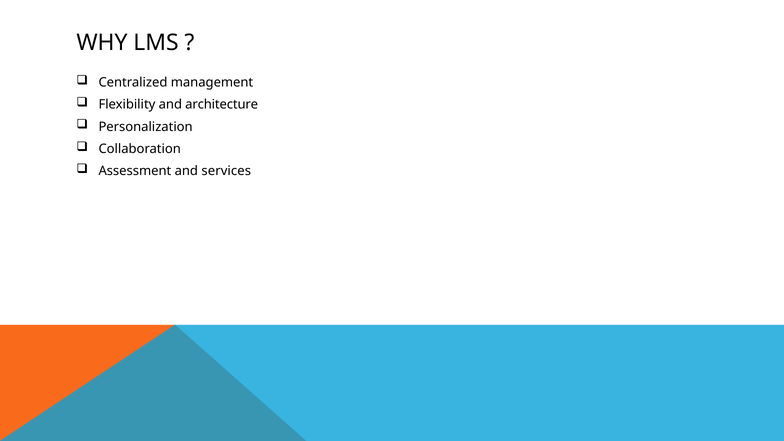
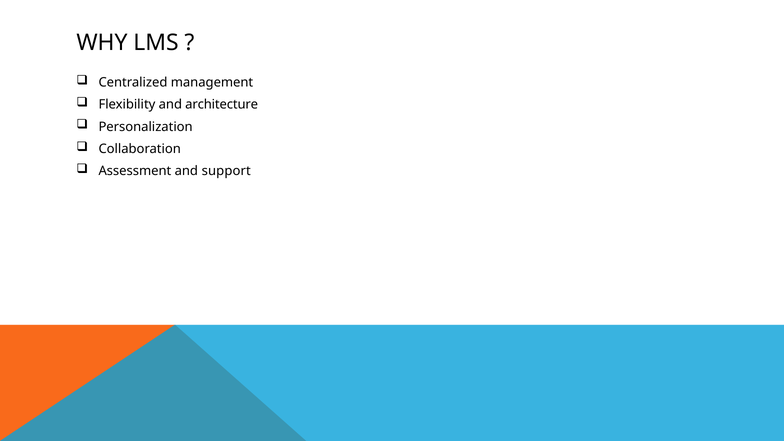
services: services -> support (226, 171)
